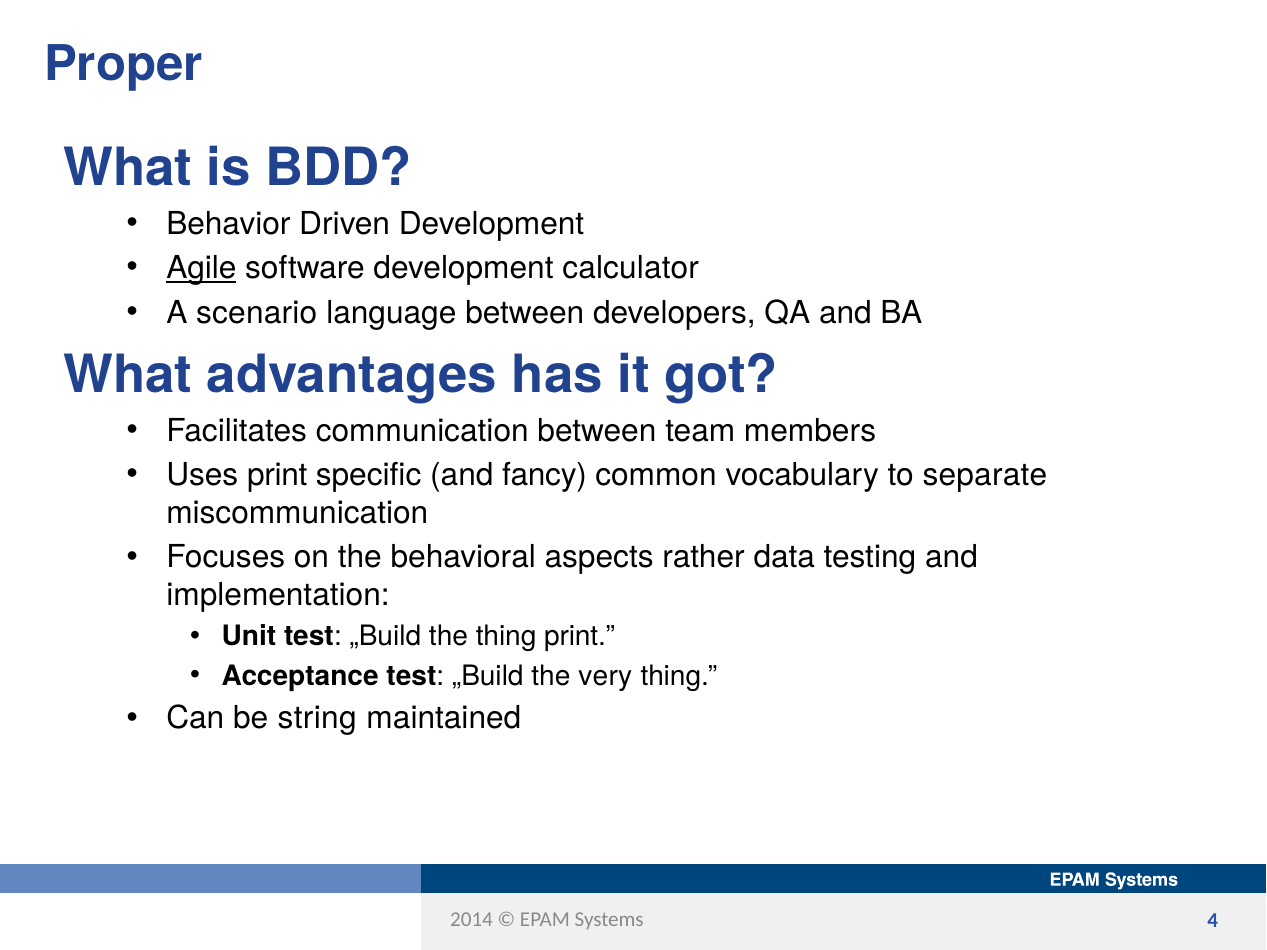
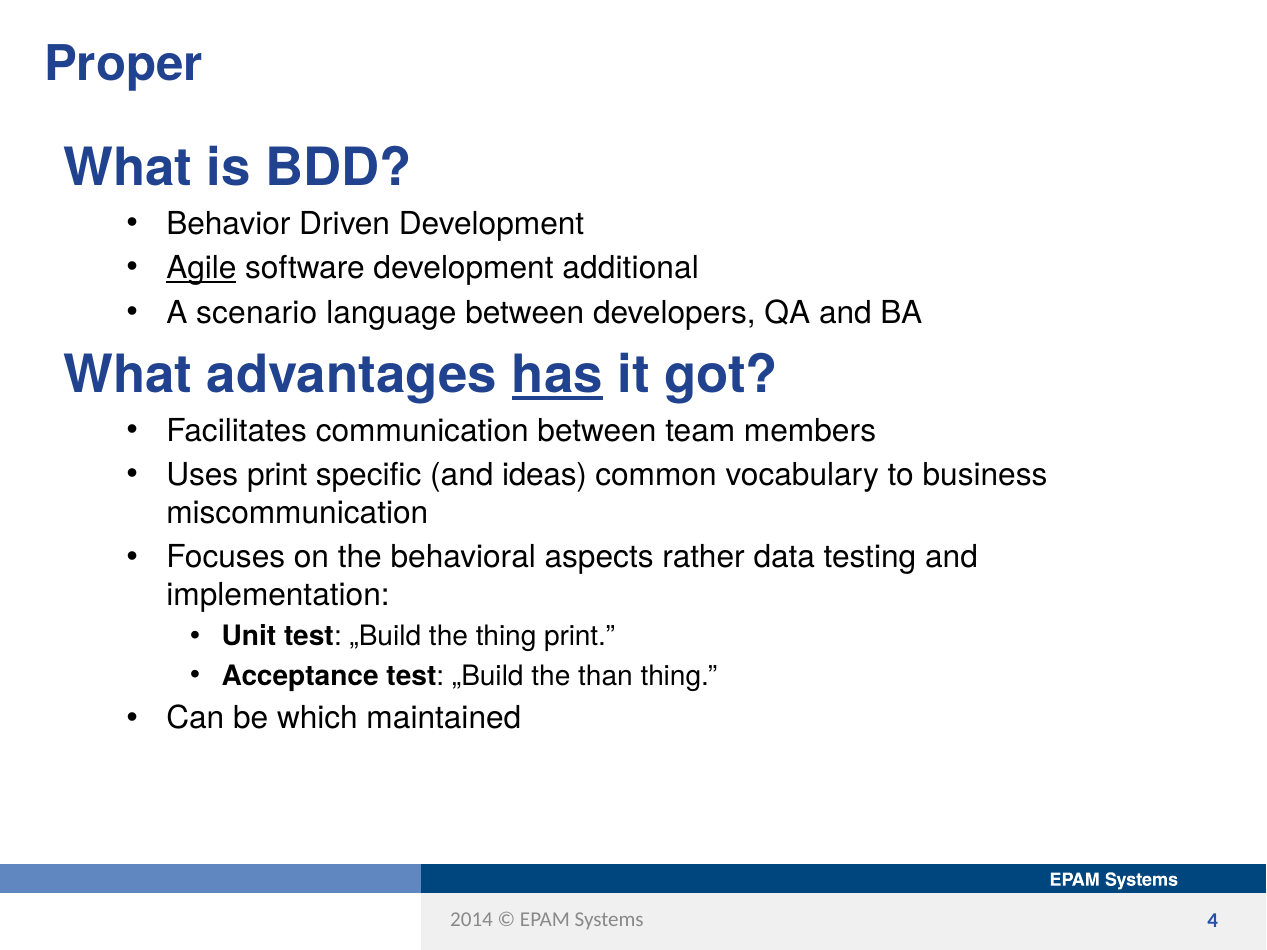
calculator: calculator -> additional (631, 268)
has underline: none -> present (557, 375)
fancy: fancy -> ideas (544, 475)
separate: separate -> business (985, 475)
very: very -> than (605, 676)
string: string -> which (317, 719)
